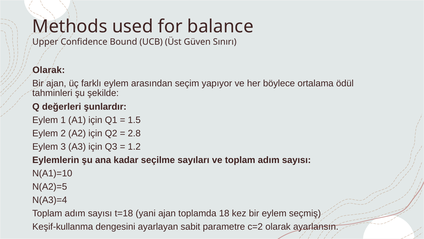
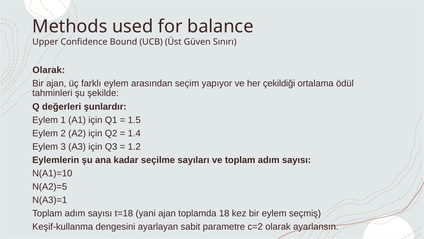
böylece: böylece -> çekildiği (279, 83)
2.8: 2.8 -> 1.4 (134, 133)
N(A3)=4: N(A3)=4 -> N(A3)=1 (50, 200)
